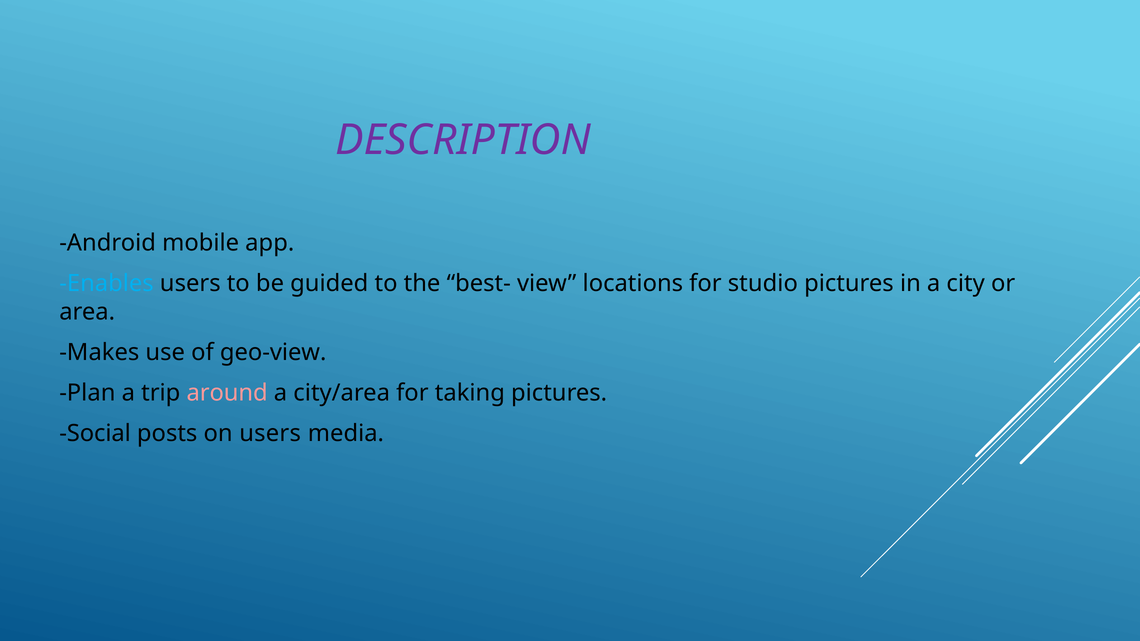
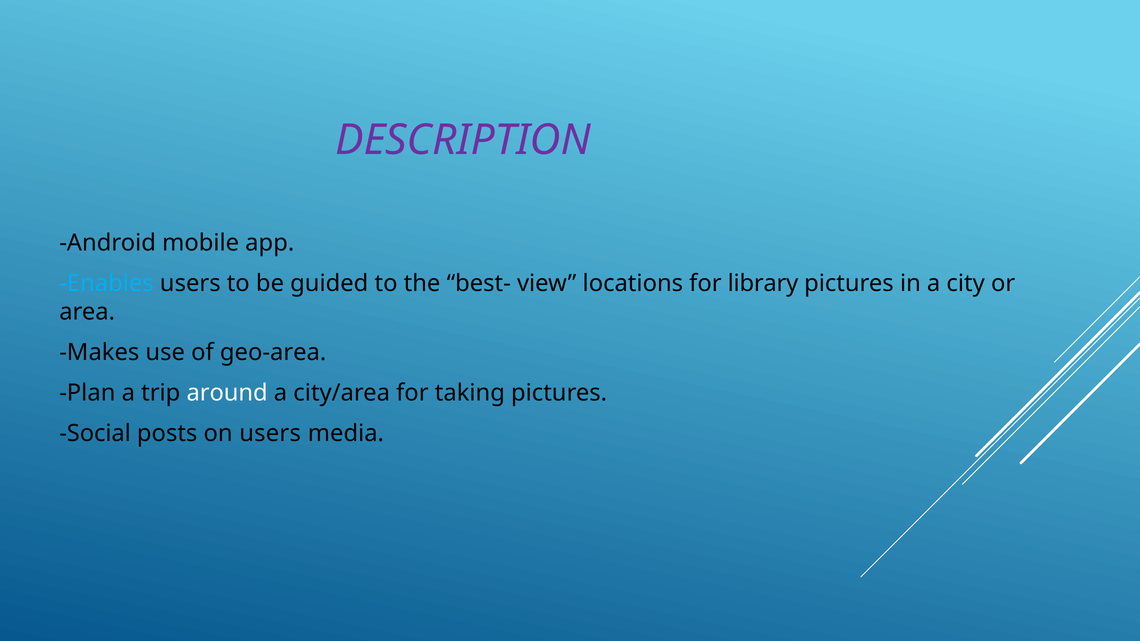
studio: studio -> library (763, 284)
geo-view: geo-view -> geo-area (273, 353)
around colour: pink -> white (227, 393)
